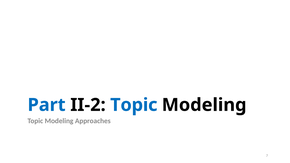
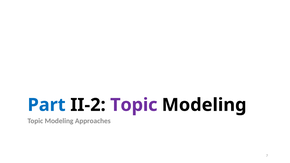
Topic colour: blue -> purple (134, 105)
